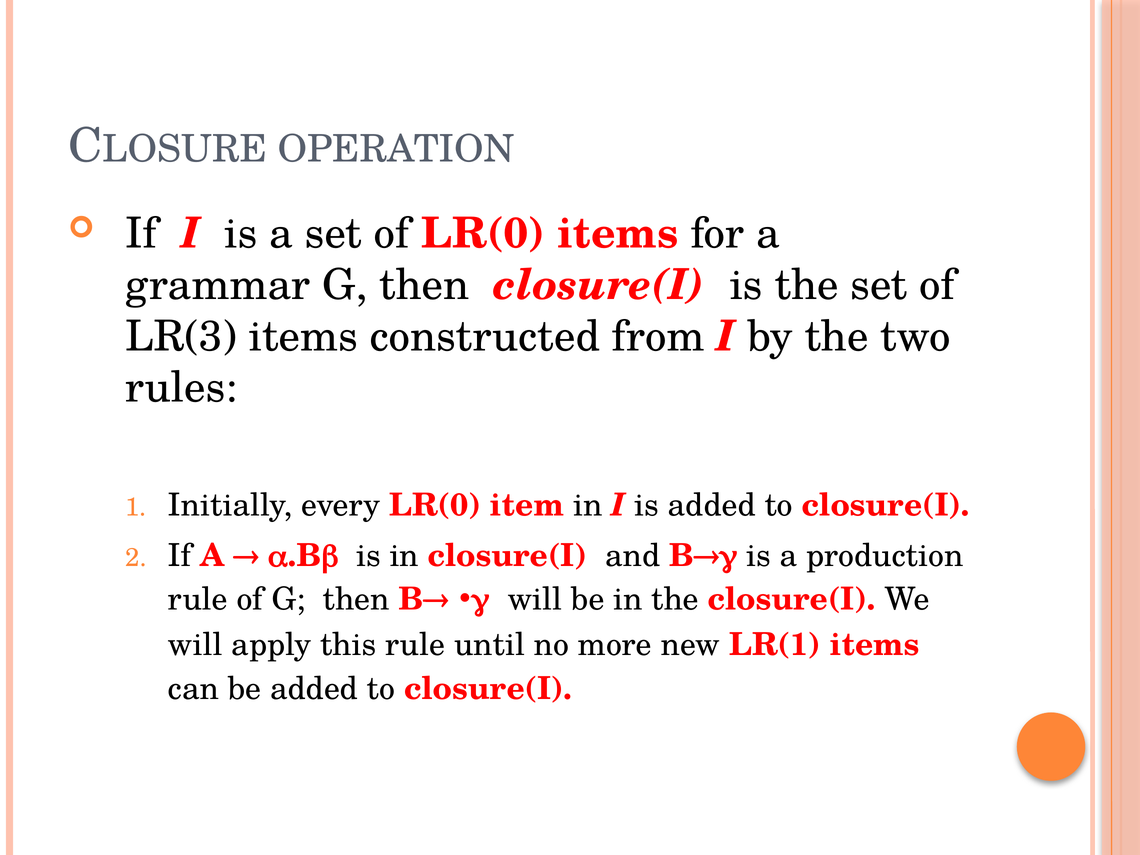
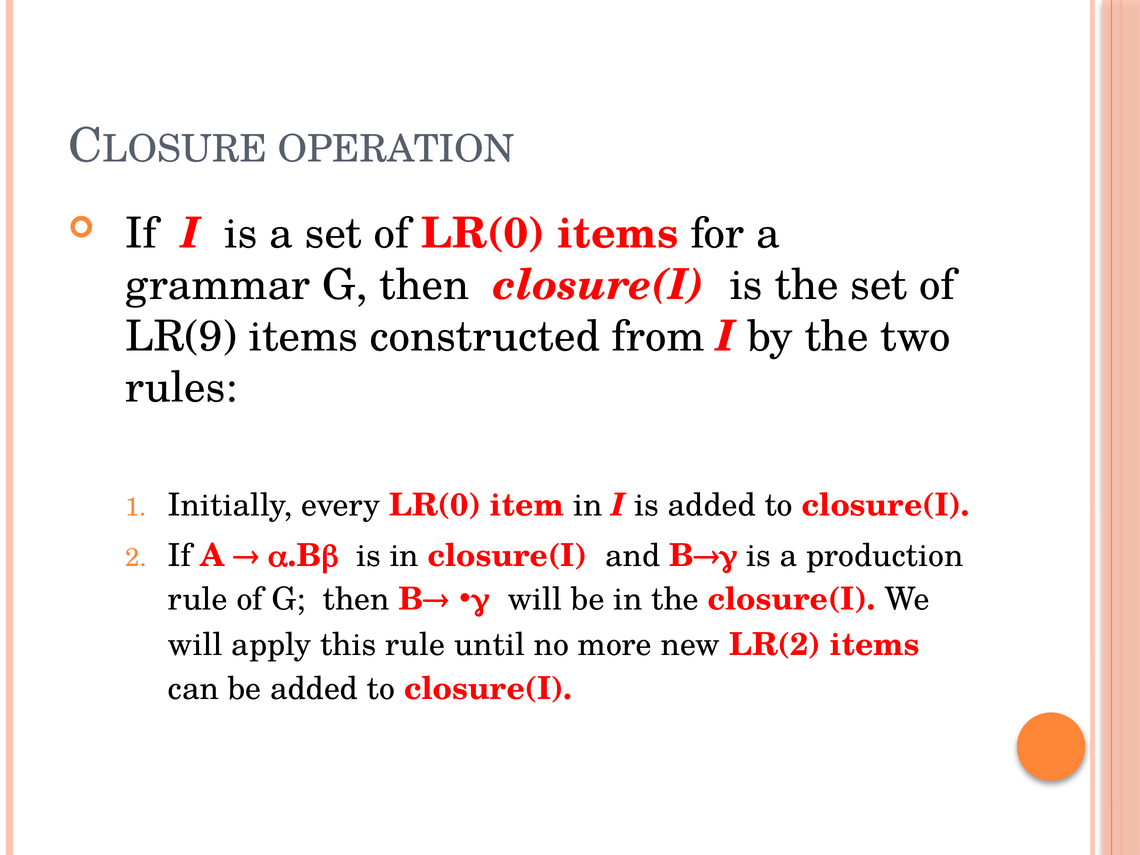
LR(3: LR(3 -> LR(9 (181, 336)
LR(1: LR(1 -> LR(2 (775, 645)
